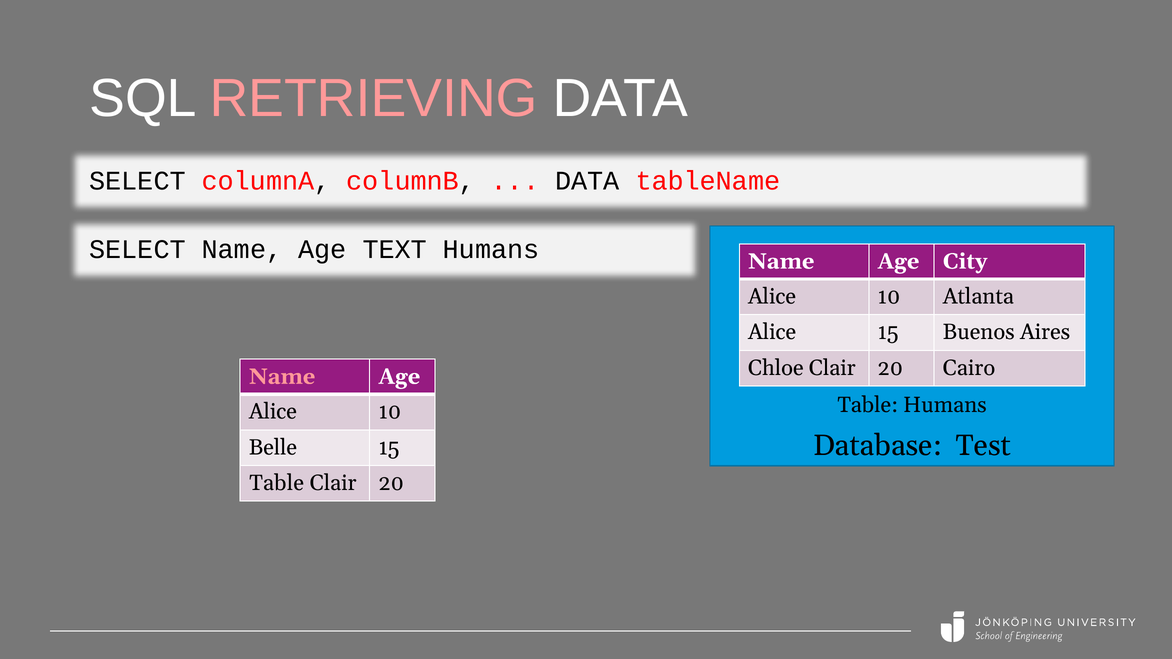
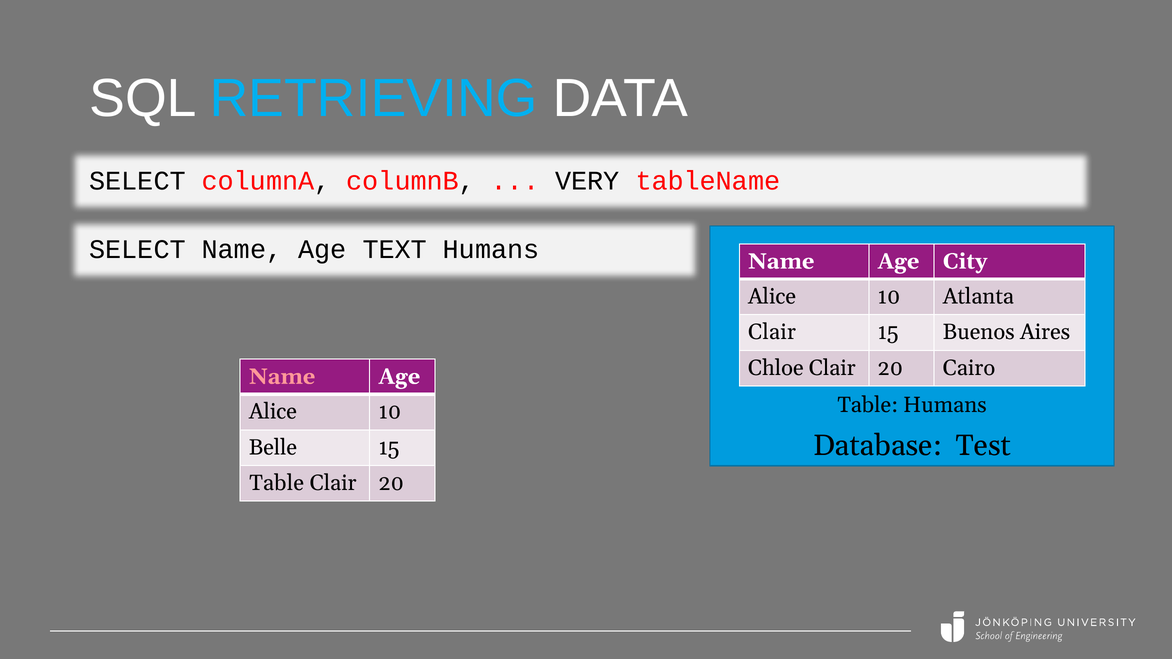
RETRIEVING colour: pink -> light blue (374, 98)
DATA: DATA -> VERY (587, 181)
Alice: Alice -> Clair (772, 332)
